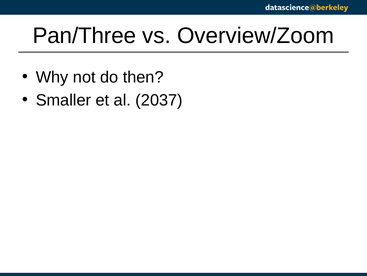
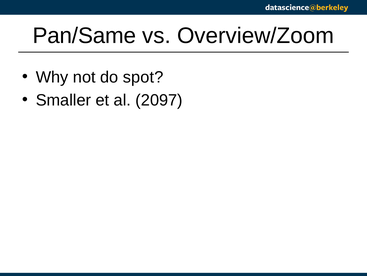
Pan/Three: Pan/Three -> Pan/Same (84, 36)
then: then -> spot (143, 77)
2037: 2037 -> 2097 (159, 100)
